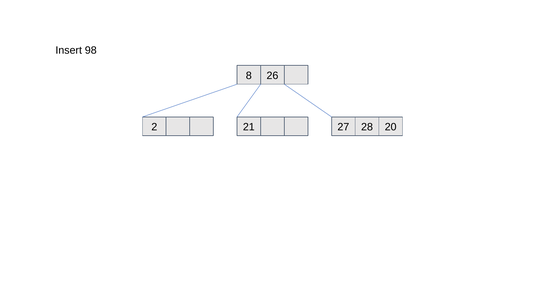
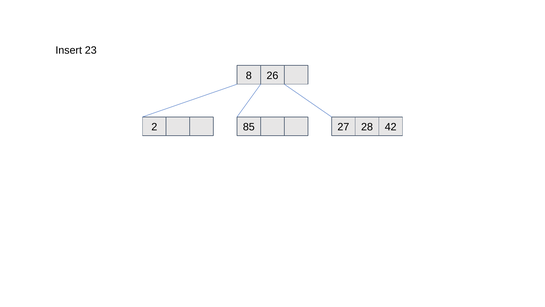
98: 98 -> 23 (91, 50)
21: 21 -> 85 (249, 127)
20: 20 -> 42 (391, 127)
